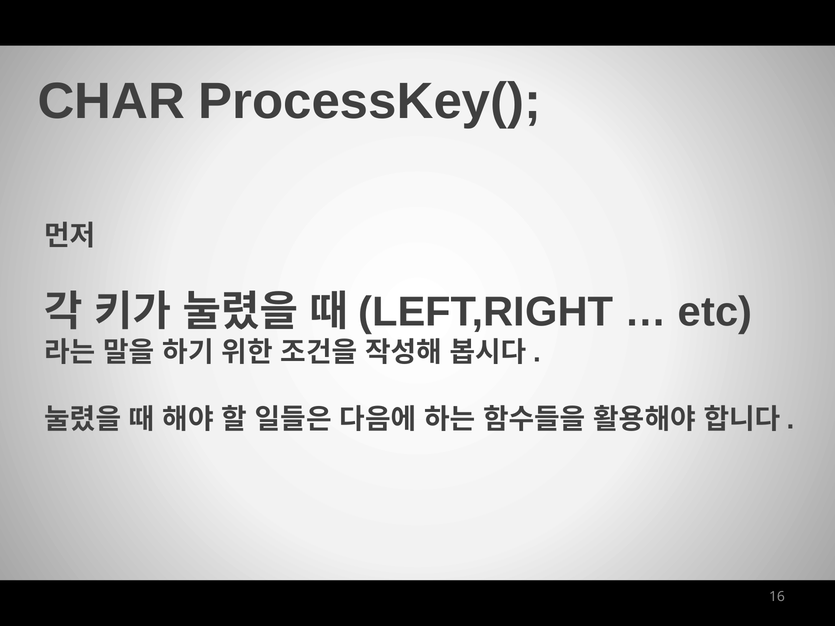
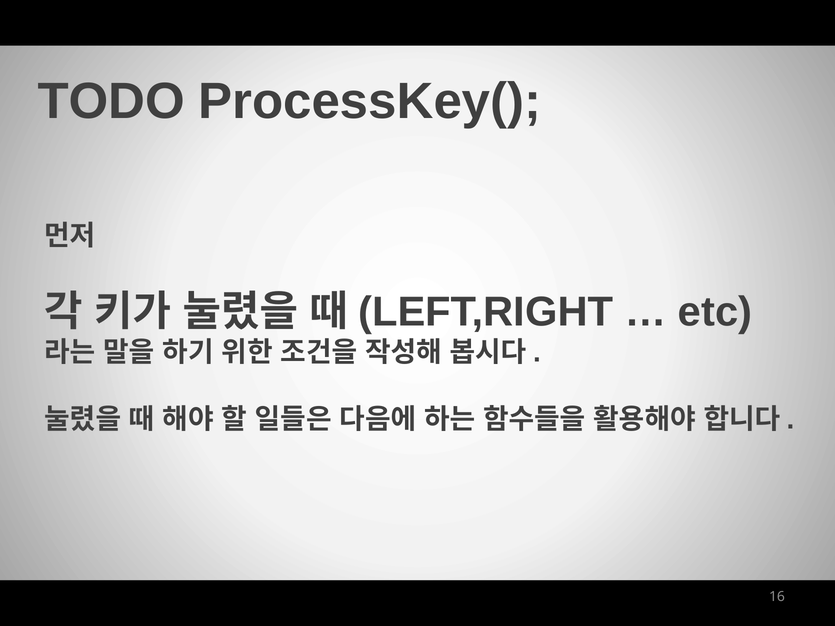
CHAR: CHAR -> TODO (111, 102)
